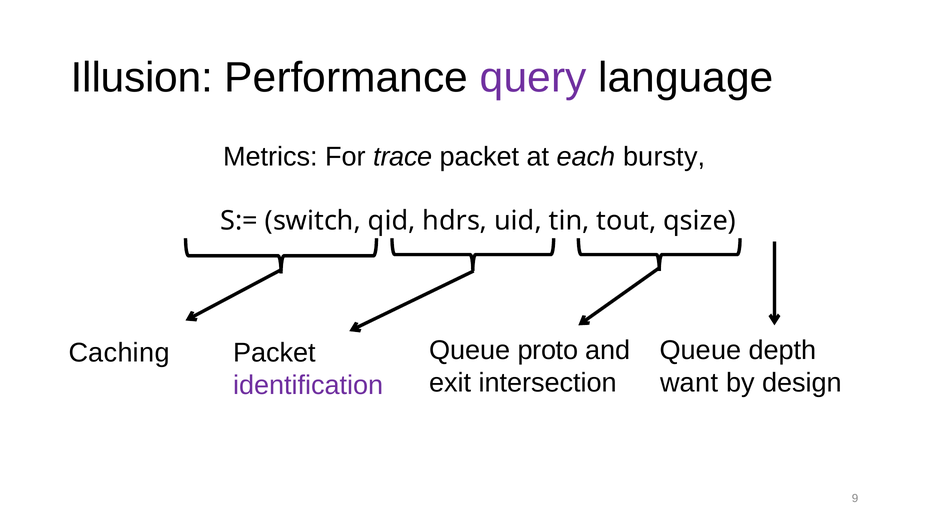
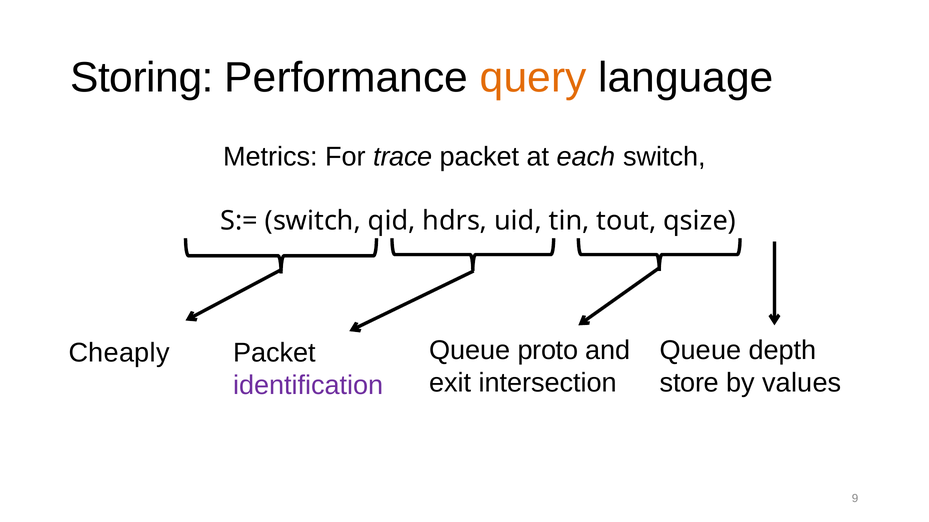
Illusion: Illusion -> Storing (142, 78)
query colour: purple -> orange (533, 78)
each bursty: bursty -> switch (664, 157)
Caching: Caching -> Cheaply (119, 353)
want: want -> store (689, 383)
design: design -> values (802, 383)
